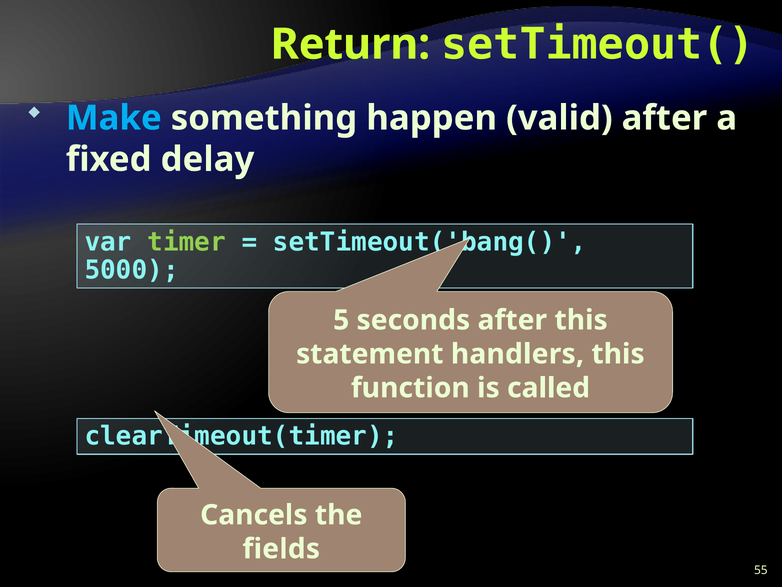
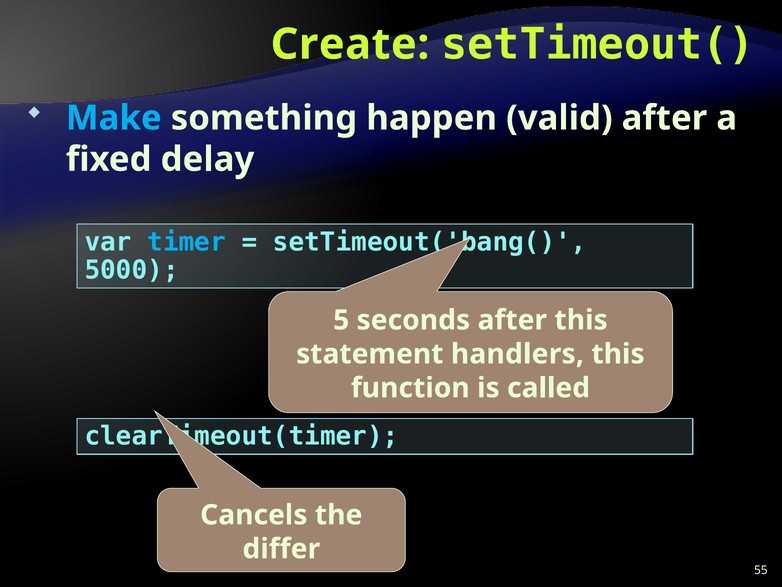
Return: Return -> Create (350, 44)
timer colour: light green -> light blue (187, 242)
fields: fields -> differ (281, 548)
